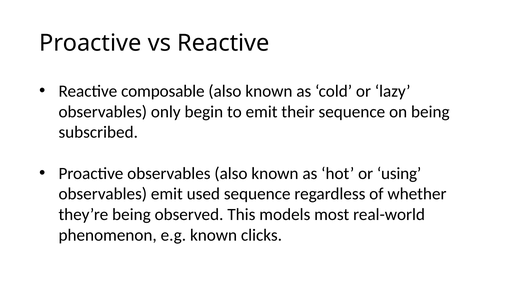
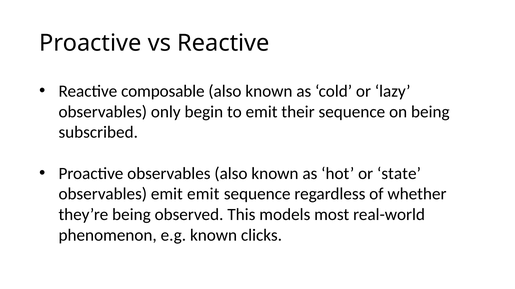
using: using -> state (399, 174)
emit used: used -> emit (203, 194)
